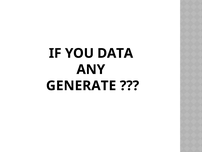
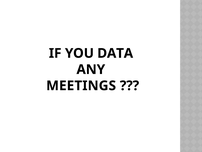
GENERATE: GENERATE -> MEETINGS (81, 85)
